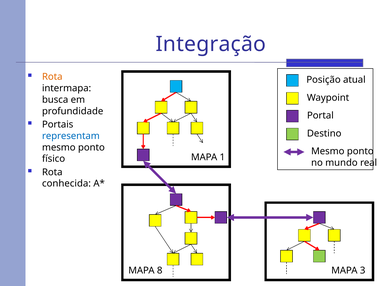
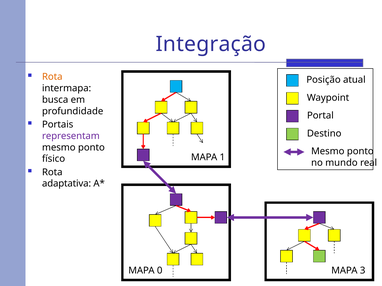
representam colour: blue -> purple (71, 136)
conhecida: conhecida -> adaptativa (67, 184)
8: 8 -> 0 (160, 271)
